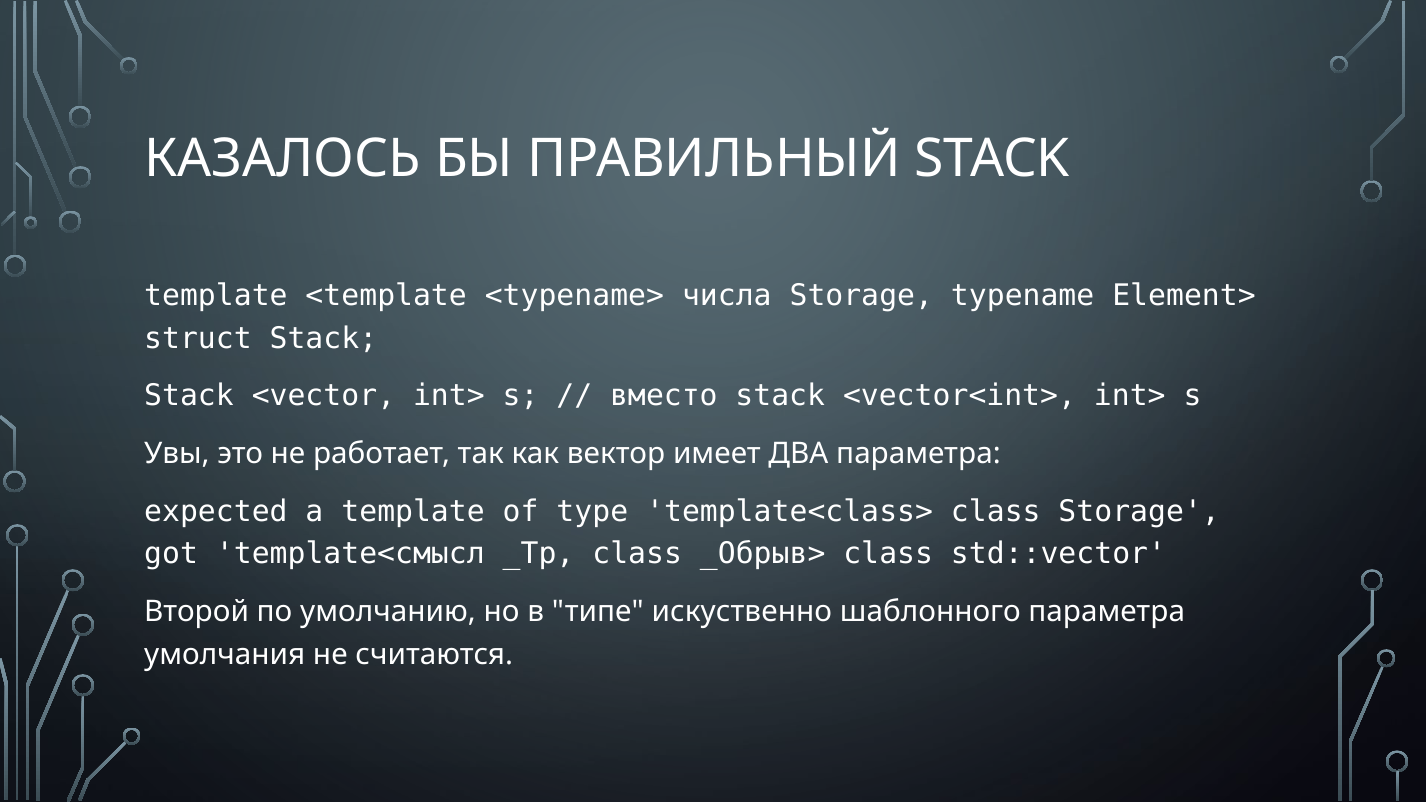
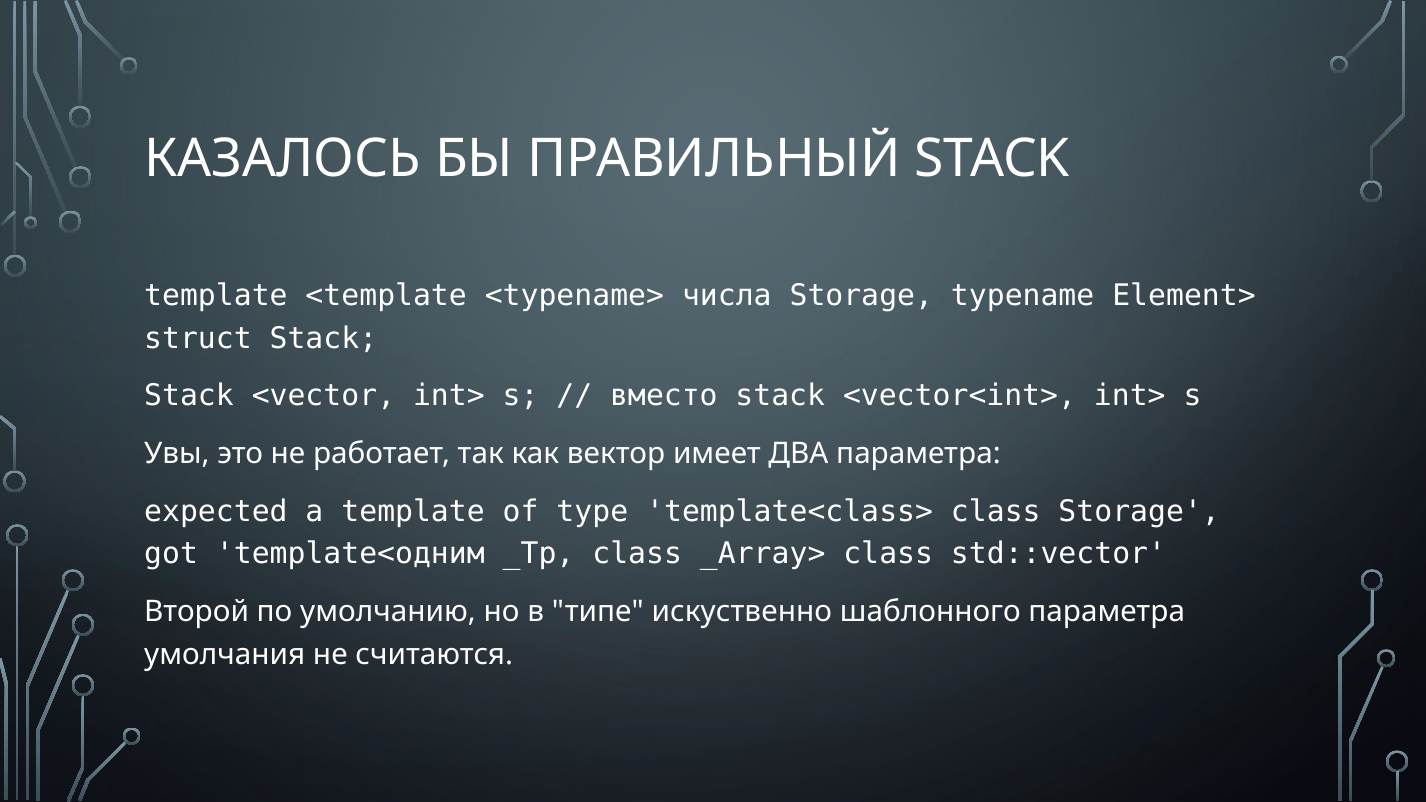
template<смысл: template<смысл -> template<одним (350, 554)
_Обрыв>: _Обрыв> -> _Array> (763, 554)
